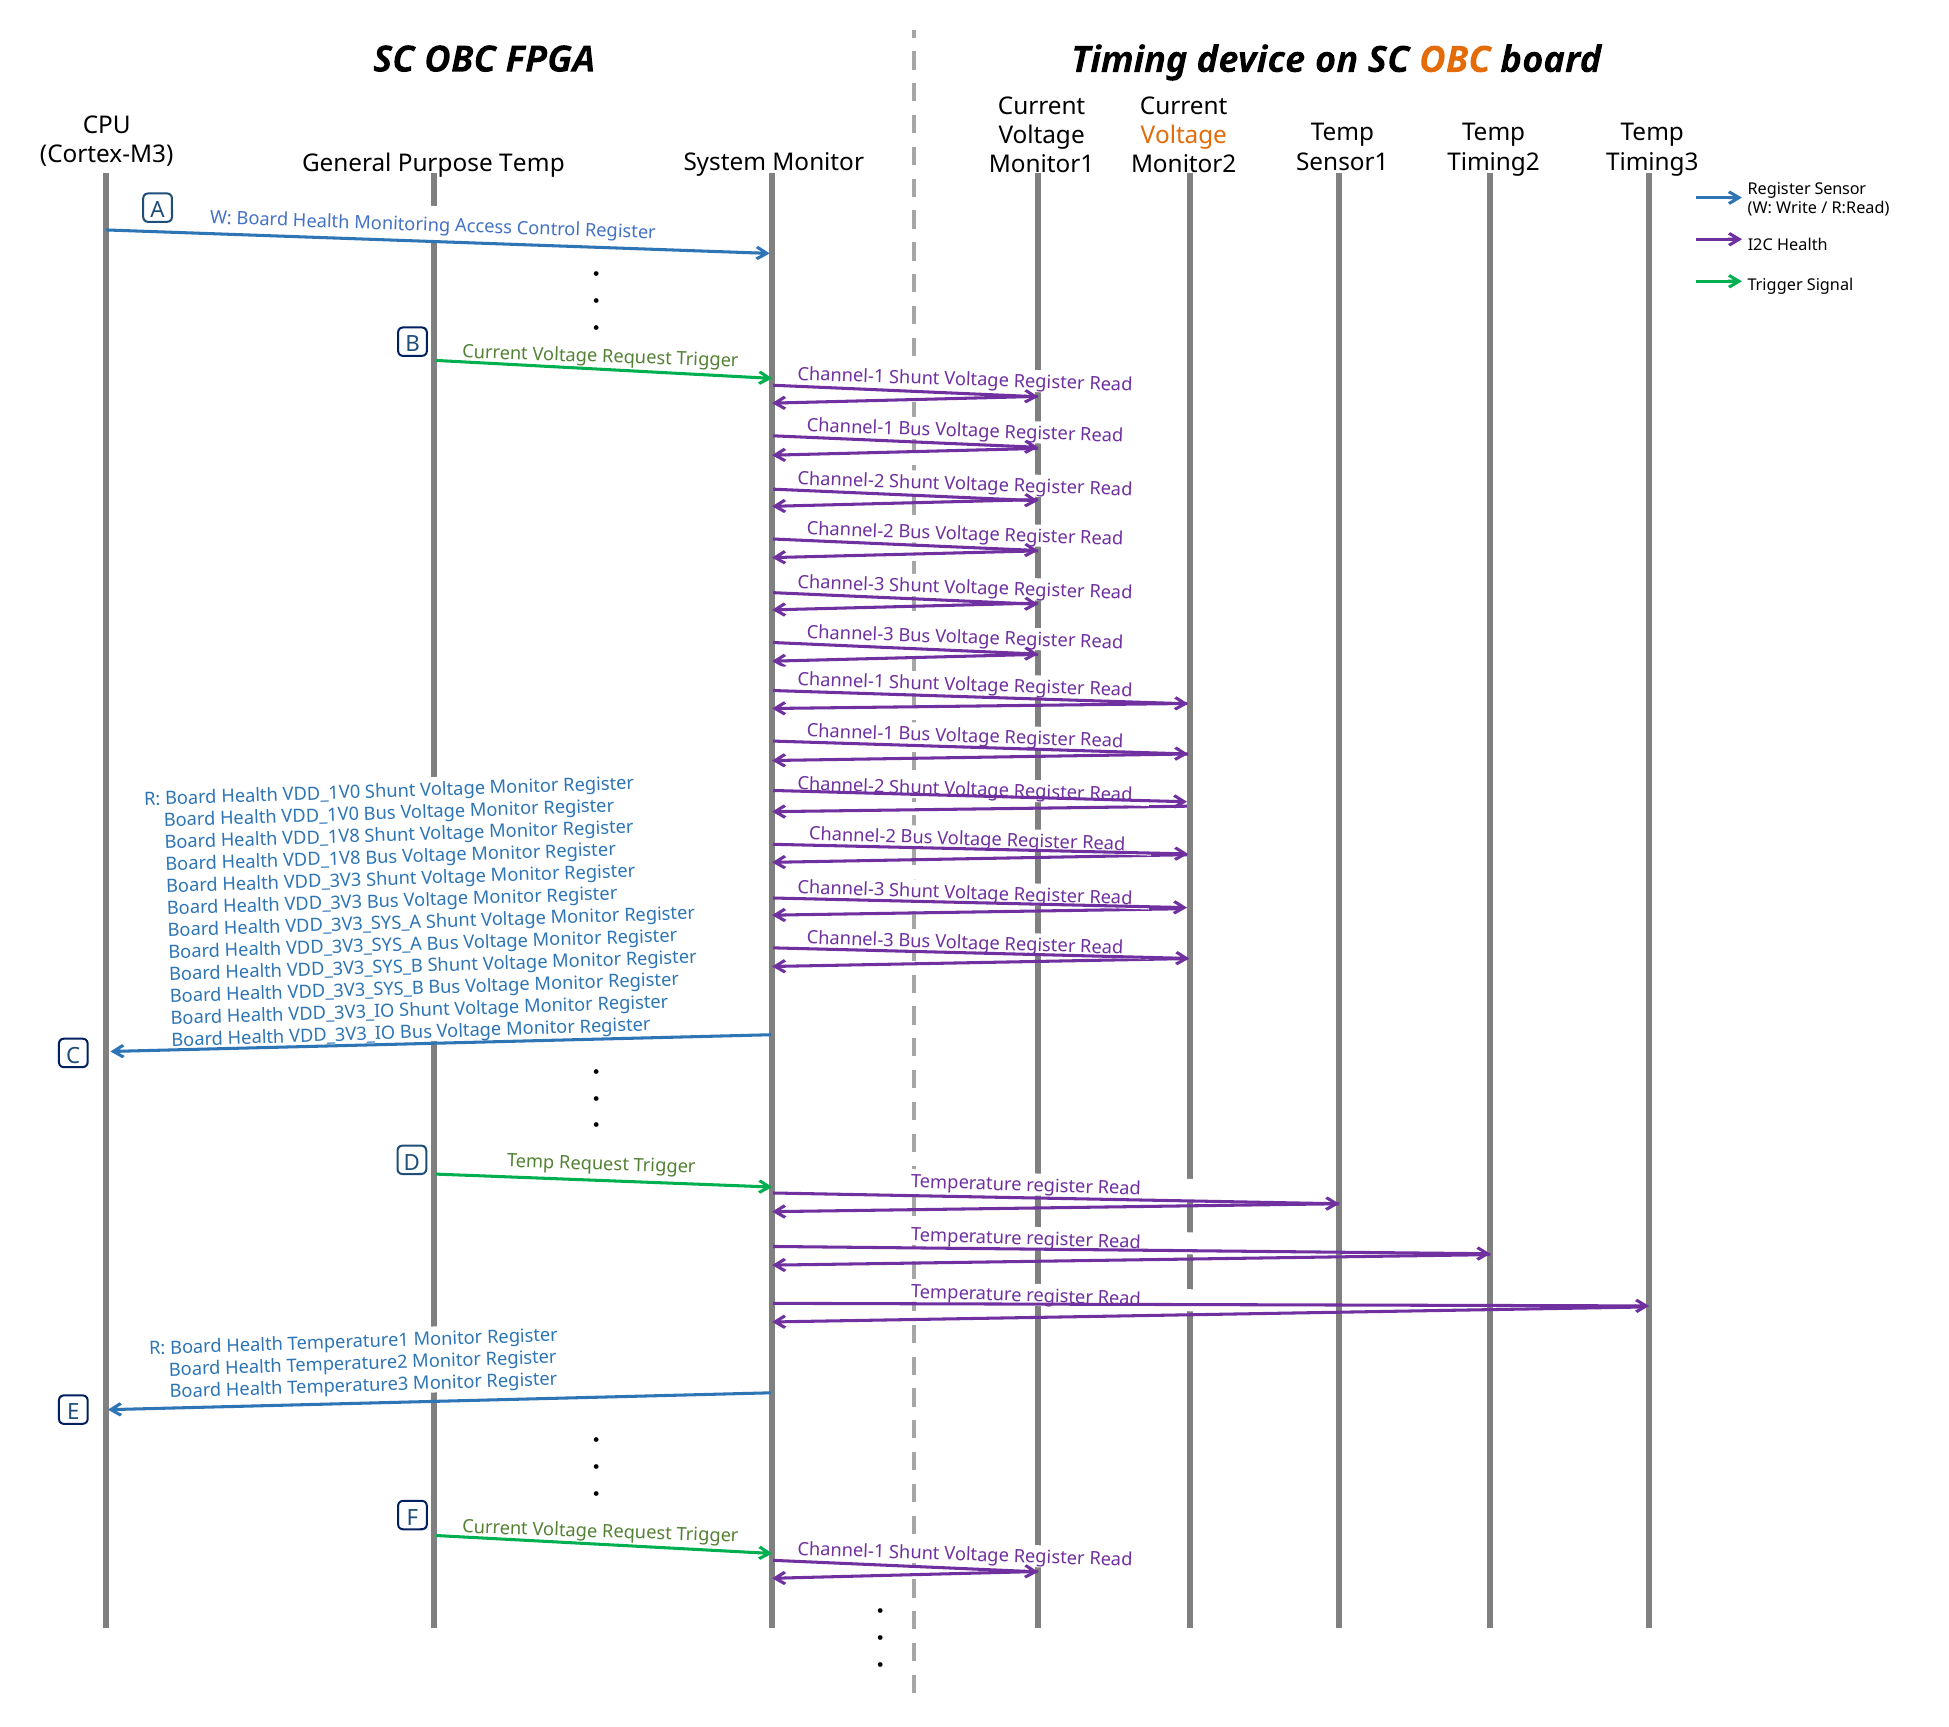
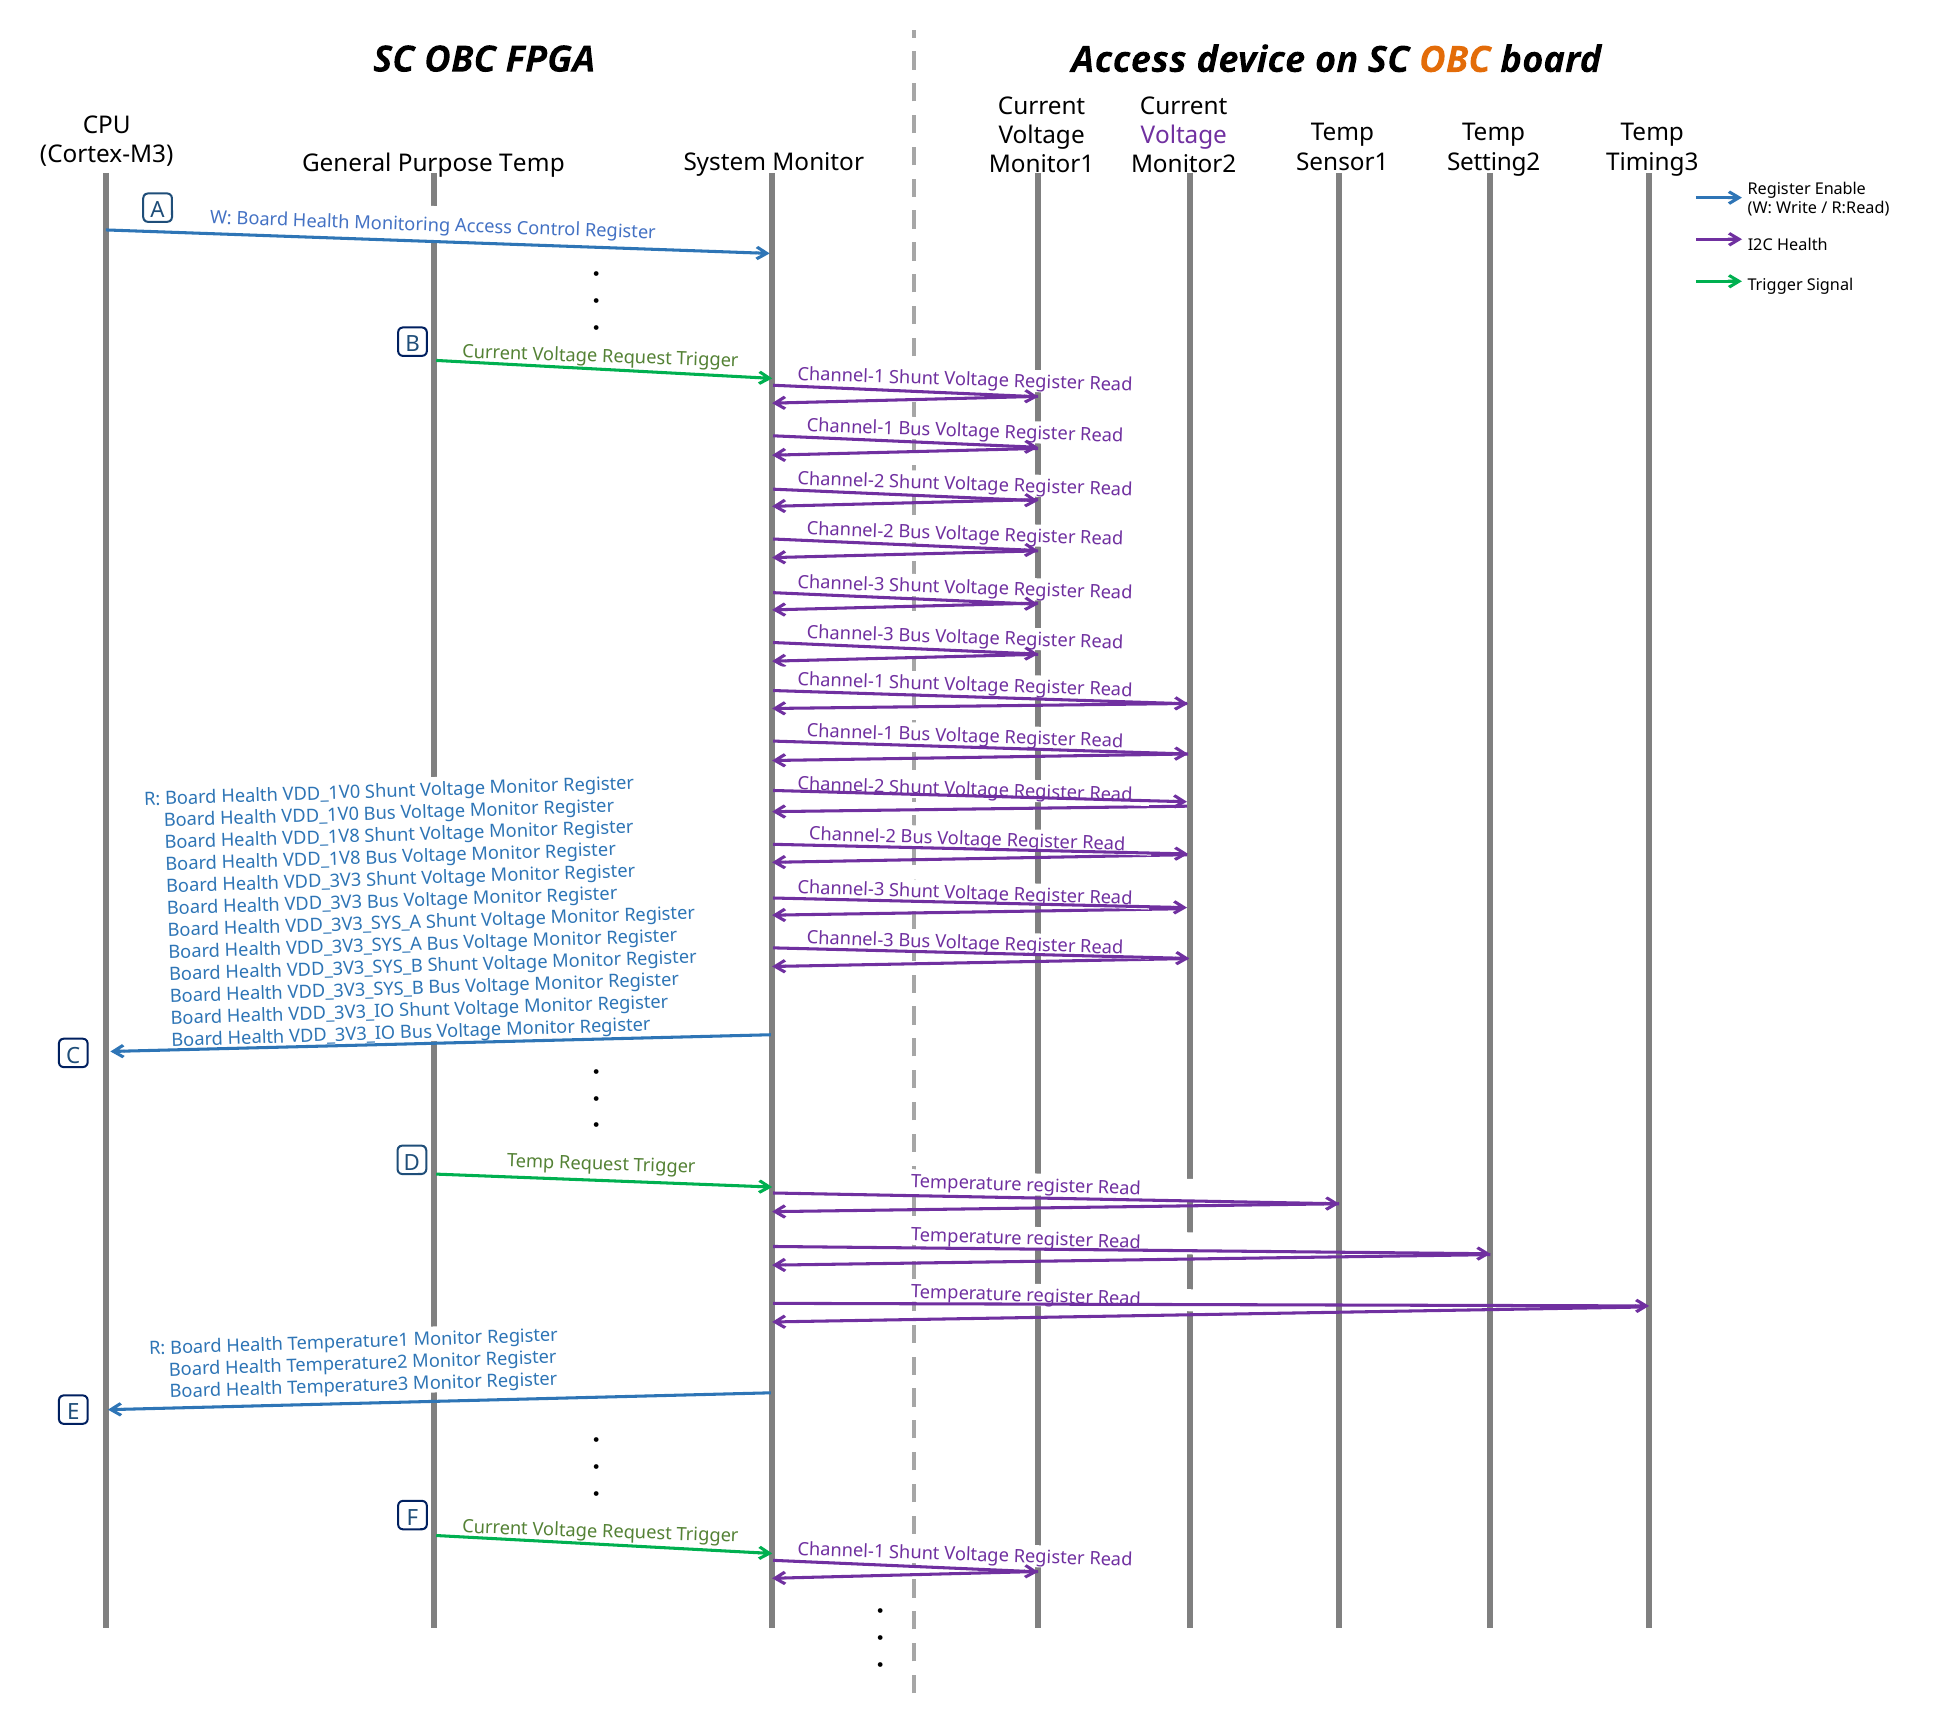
FPGA Timing: Timing -> Access (1129, 60)
Voltage colour: orange -> purple (1184, 135)
Timing2: Timing2 -> Setting2 (1494, 162)
Sensor: Sensor -> Enable (1840, 189)
